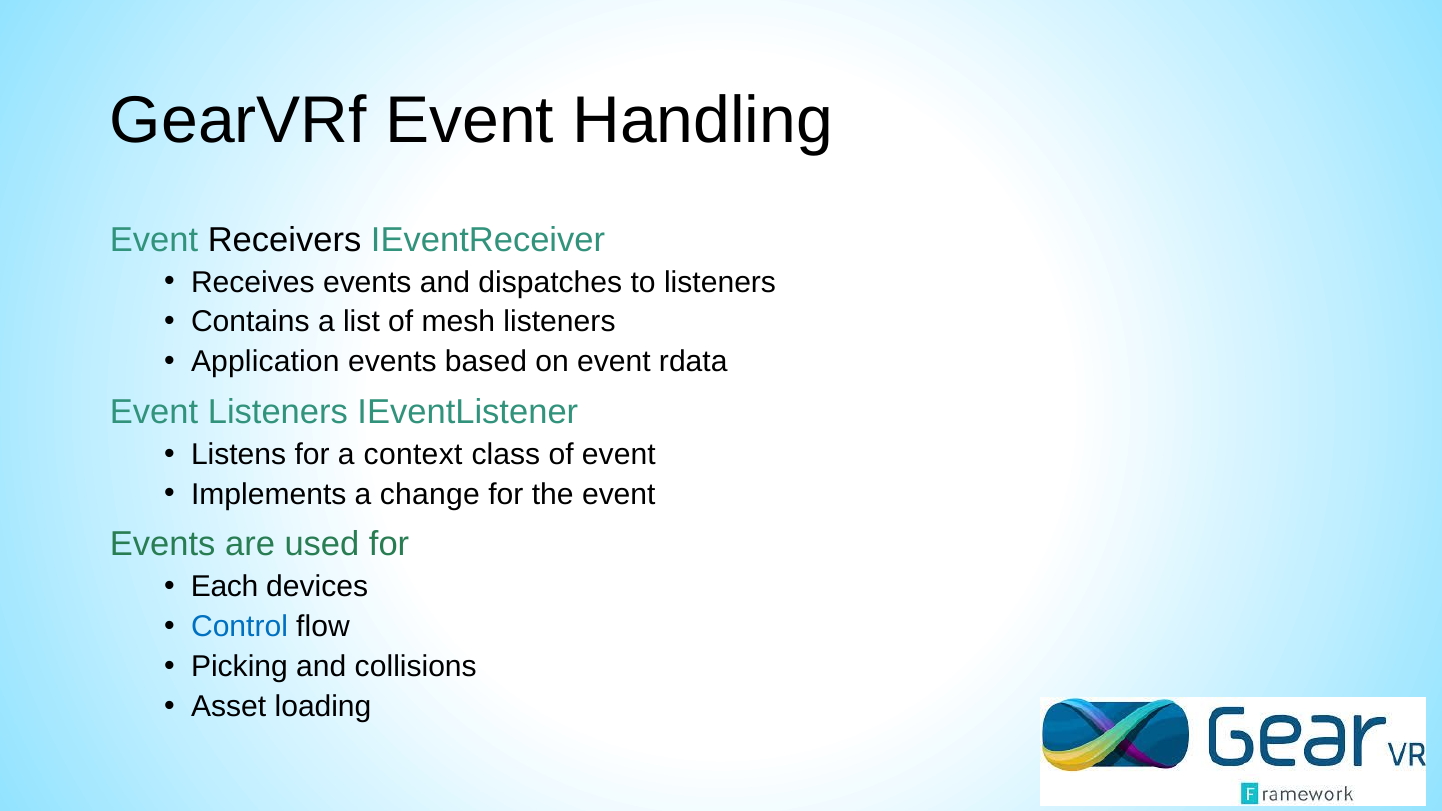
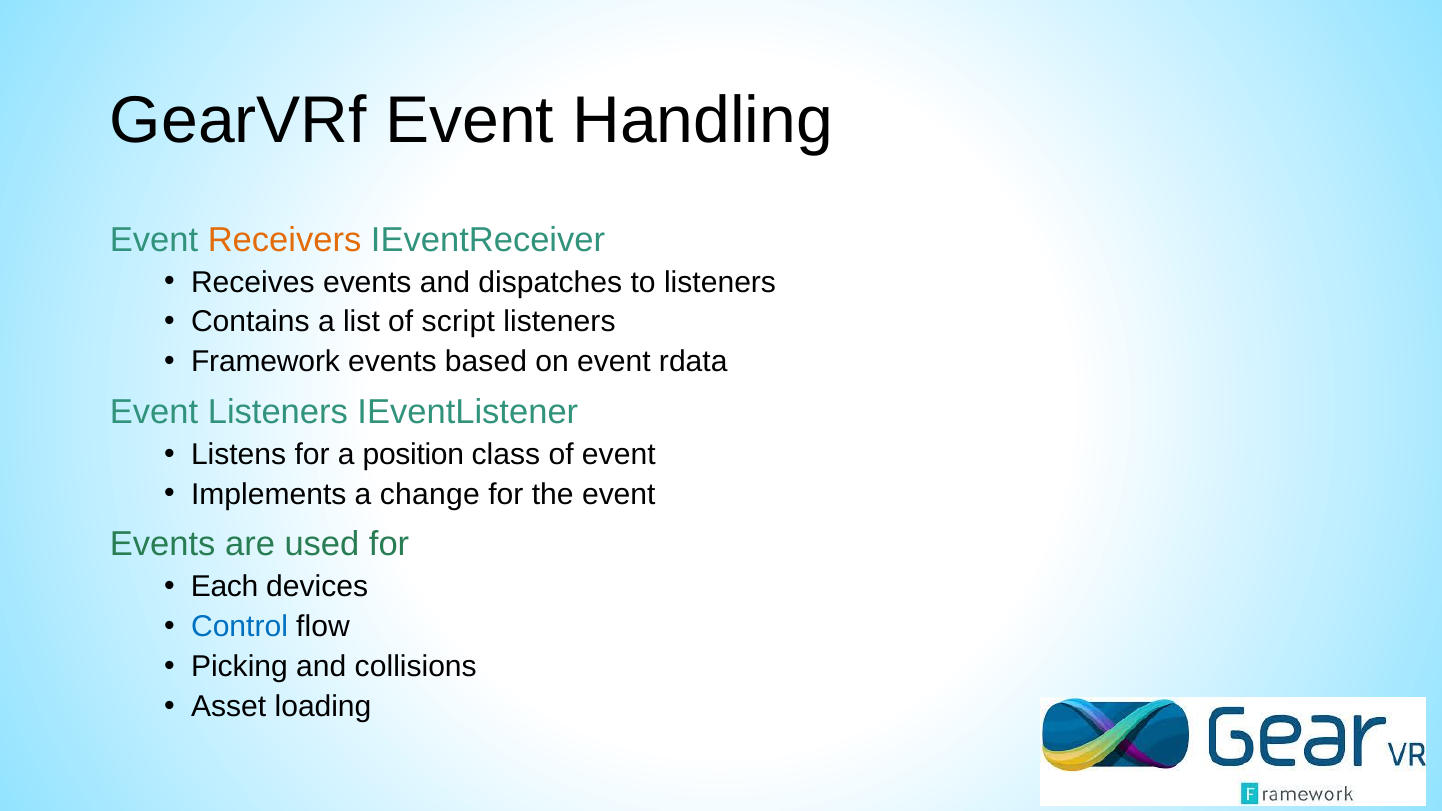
Receivers colour: black -> orange (285, 240)
mesh: mesh -> script (458, 322)
Application: Application -> Framework (265, 362)
context: context -> position (413, 454)
